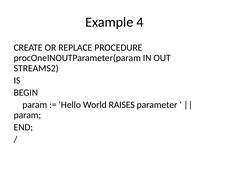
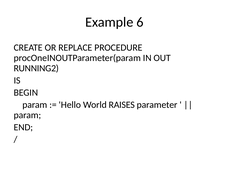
4: 4 -> 6 (140, 22)
STREAMS2: STREAMS2 -> RUNNING2 (36, 68)
